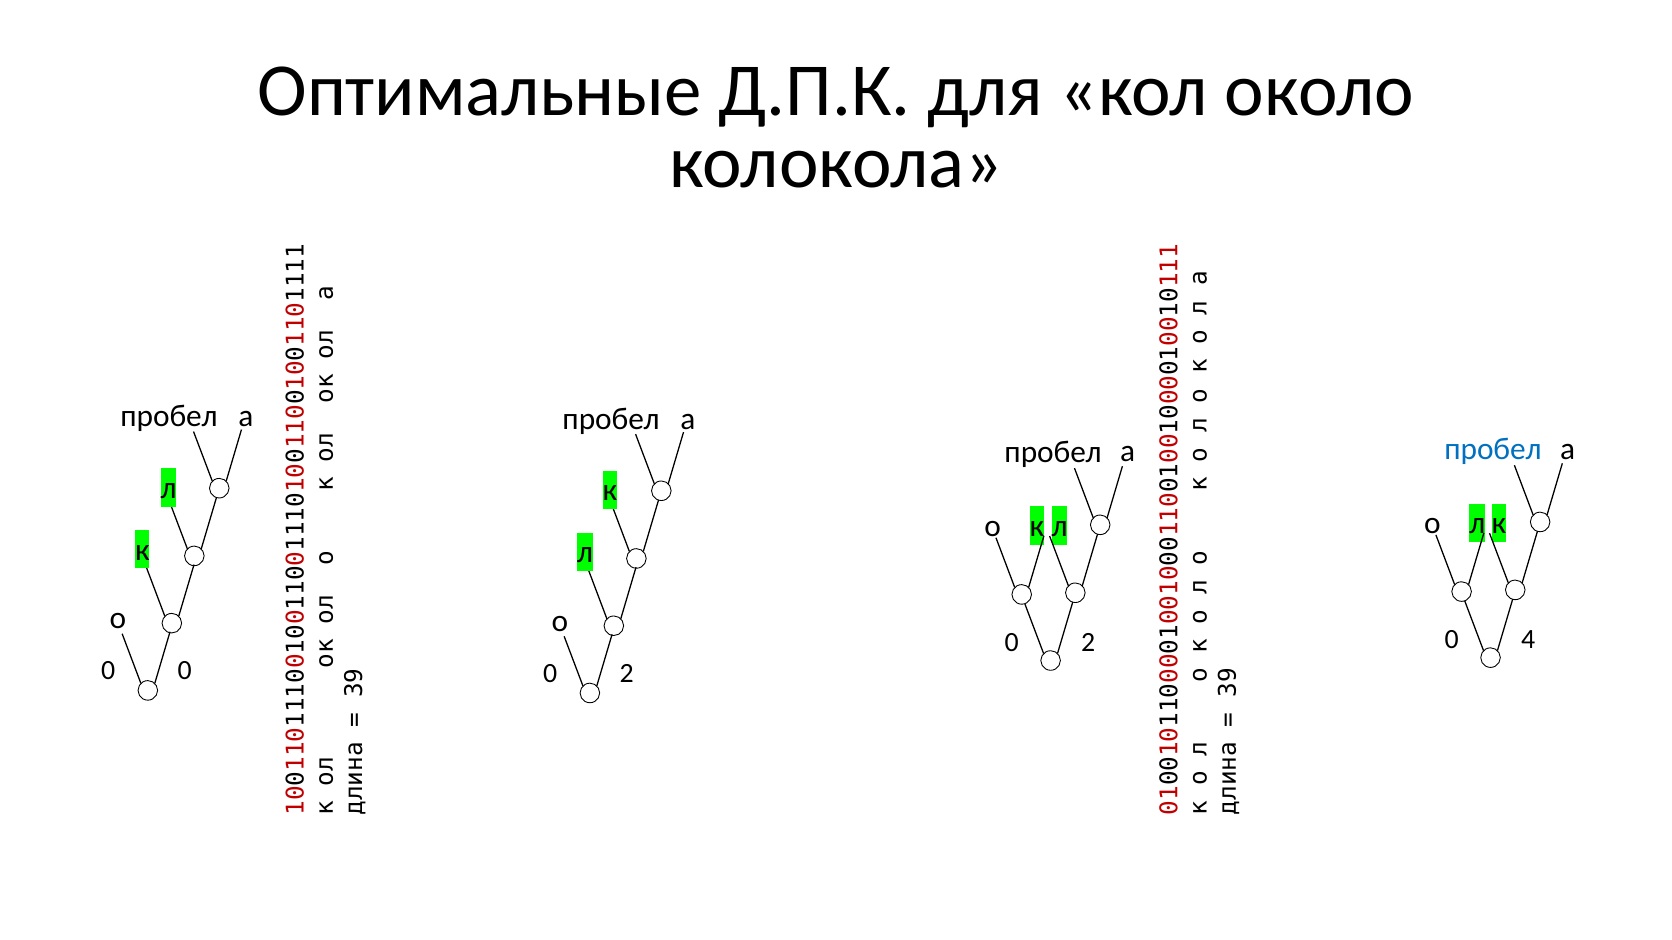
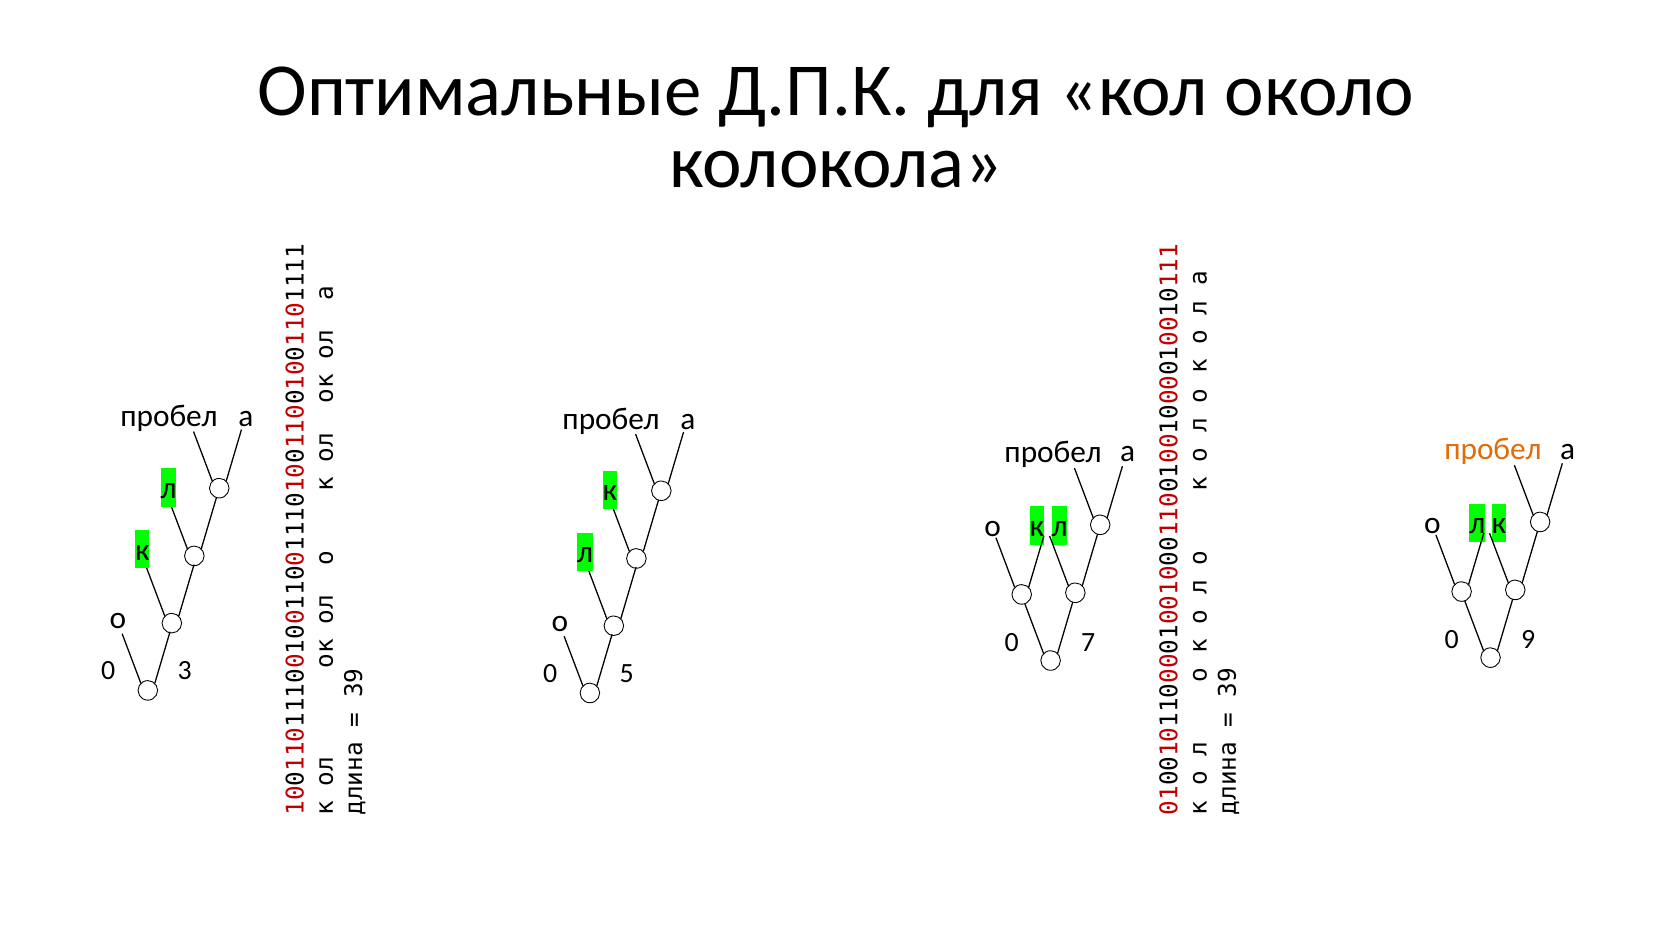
пробел colour: blue -> orange (1493, 450)
0 4: 4 -> 9 (1528, 639)
2: 2 -> 7 (1088, 642)
0: 0 -> 3 (185, 671)
2: 2 -> 5 (627, 673)
